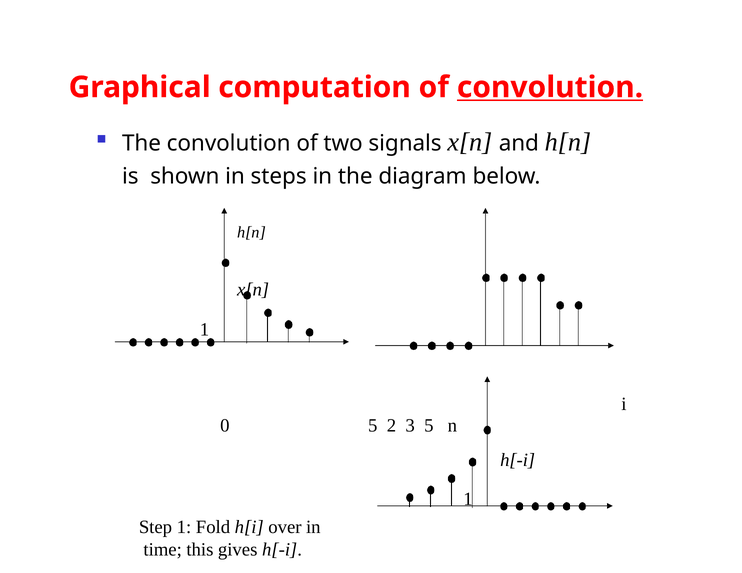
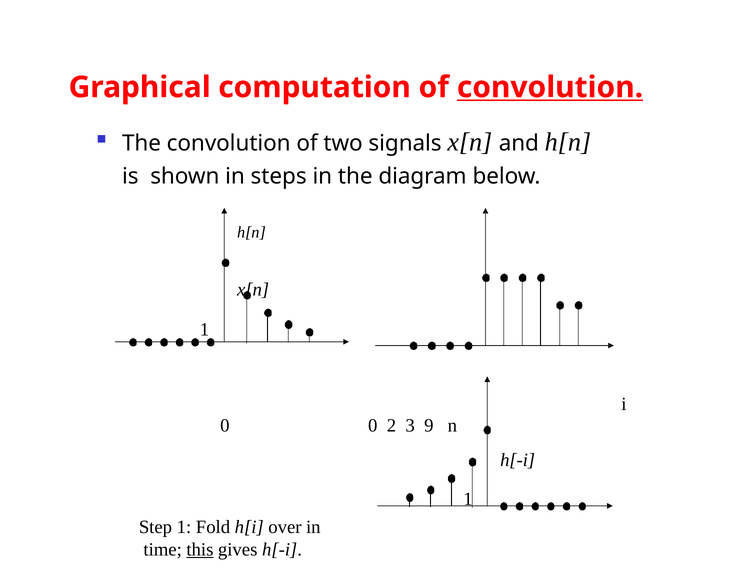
0 5: 5 -> 0 (373, 426)
3 5: 5 -> 9 (429, 426)
this underline: none -> present (200, 550)
